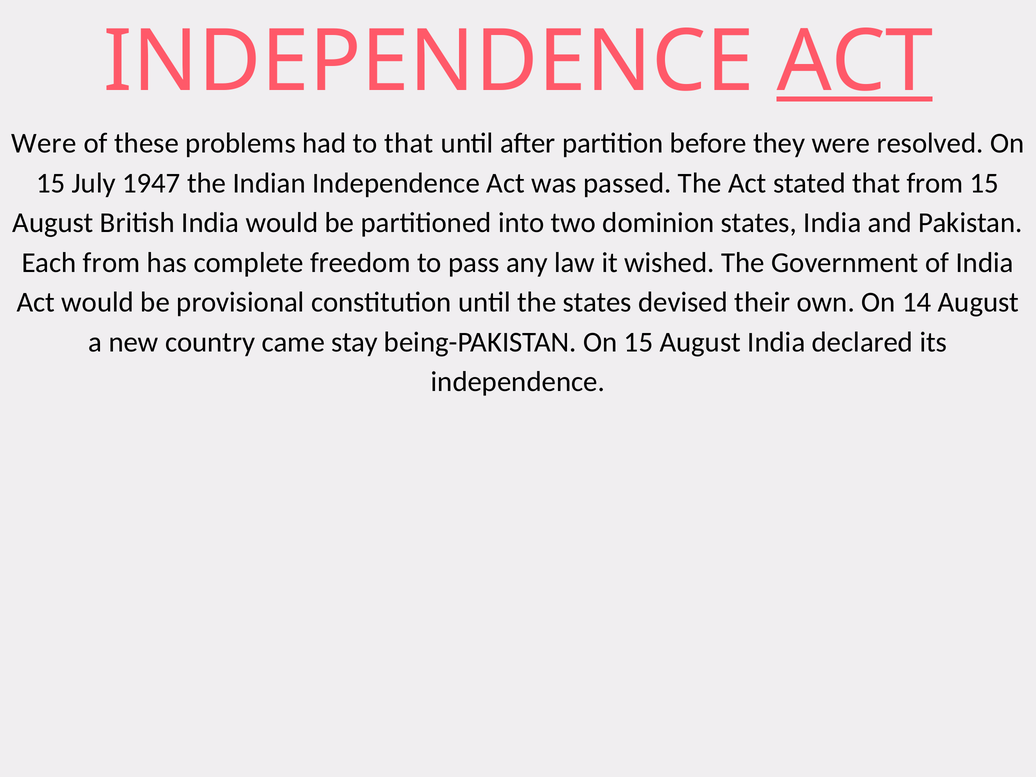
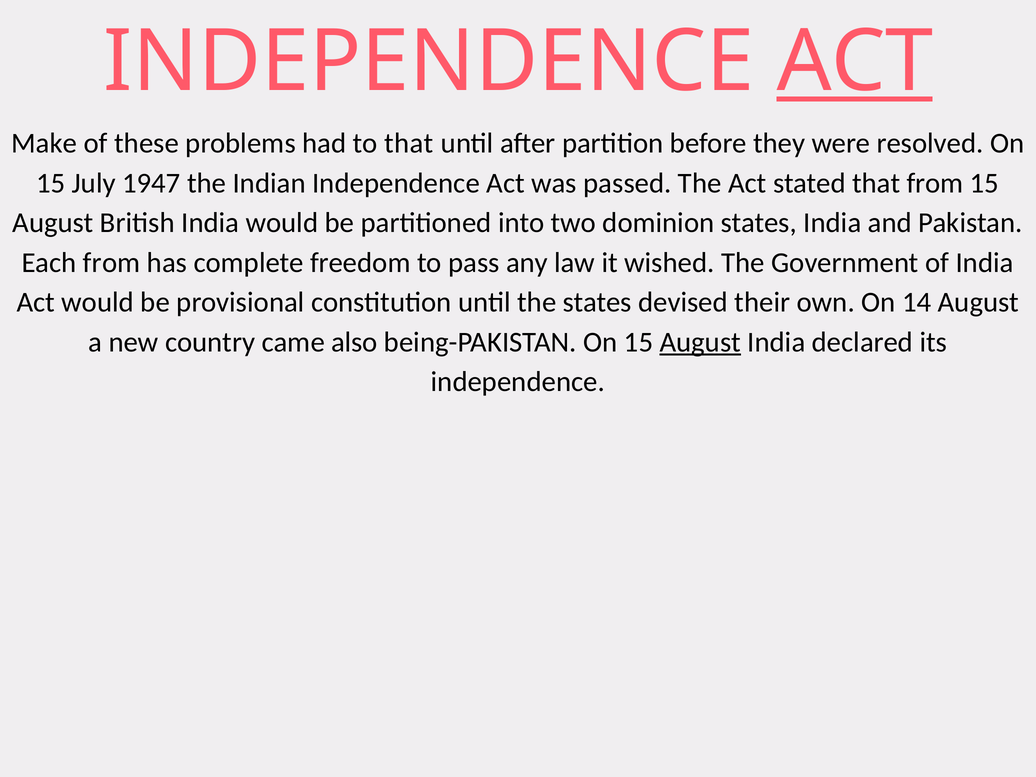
Were: Were -> Make (44, 143)
stay: stay -> also (354, 342)
August underline: none -> present (700, 342)
